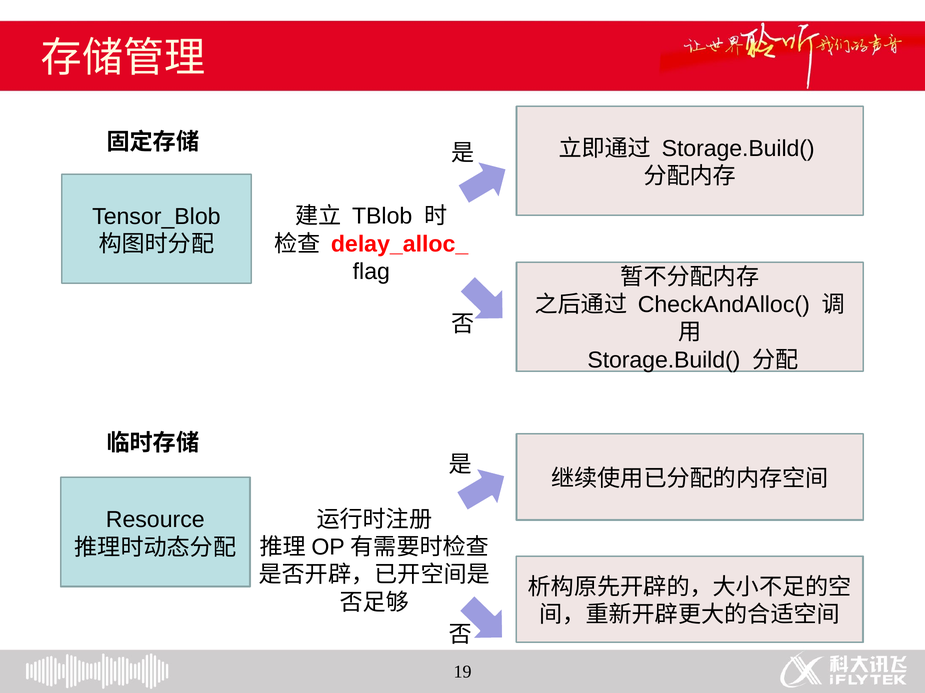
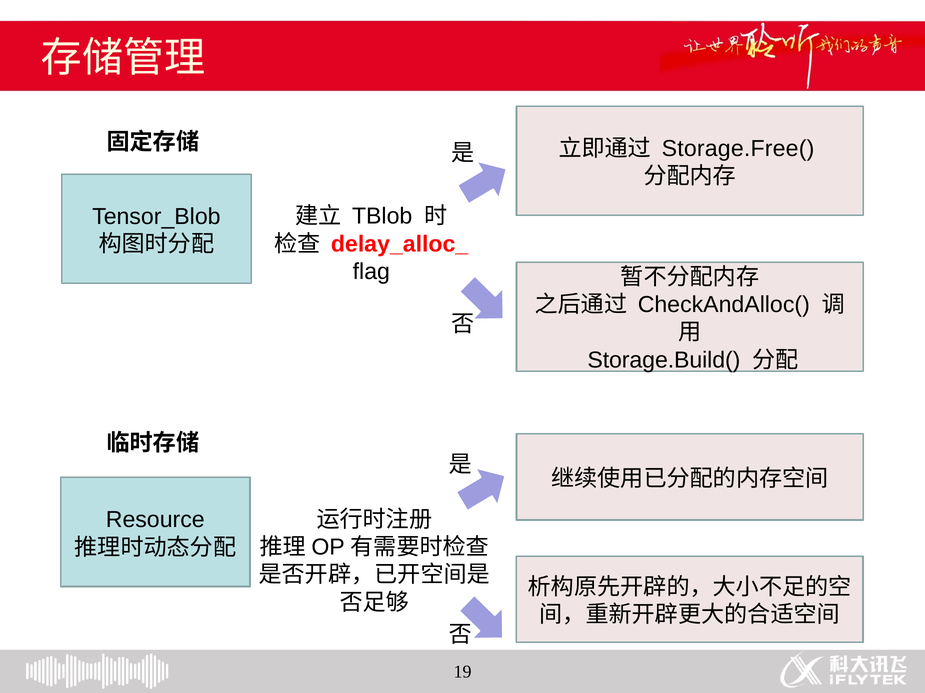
Storage.Build(: Storage.Build( -> Storage.Free( (738, 149)
